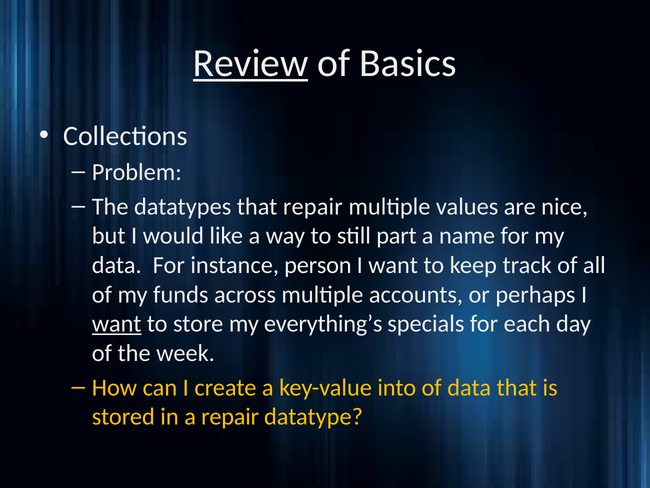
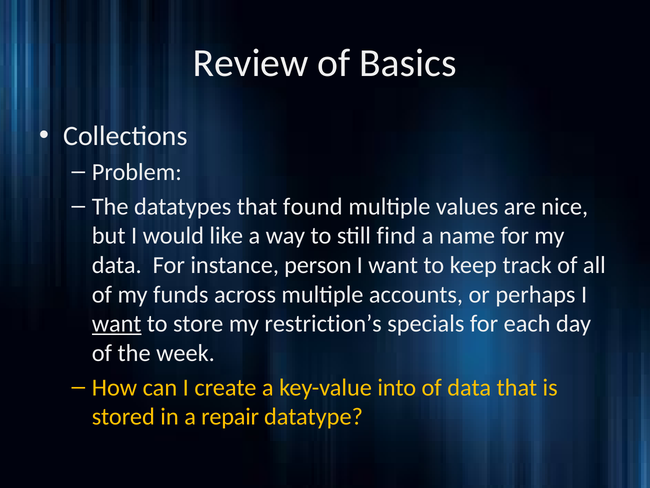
Review underline: present -> none (251, 63)
that repair: repair -> found (313, 206)
part: part -> find (396, 236)
everything’s: everything’s -> restriction’s (323, 323)
